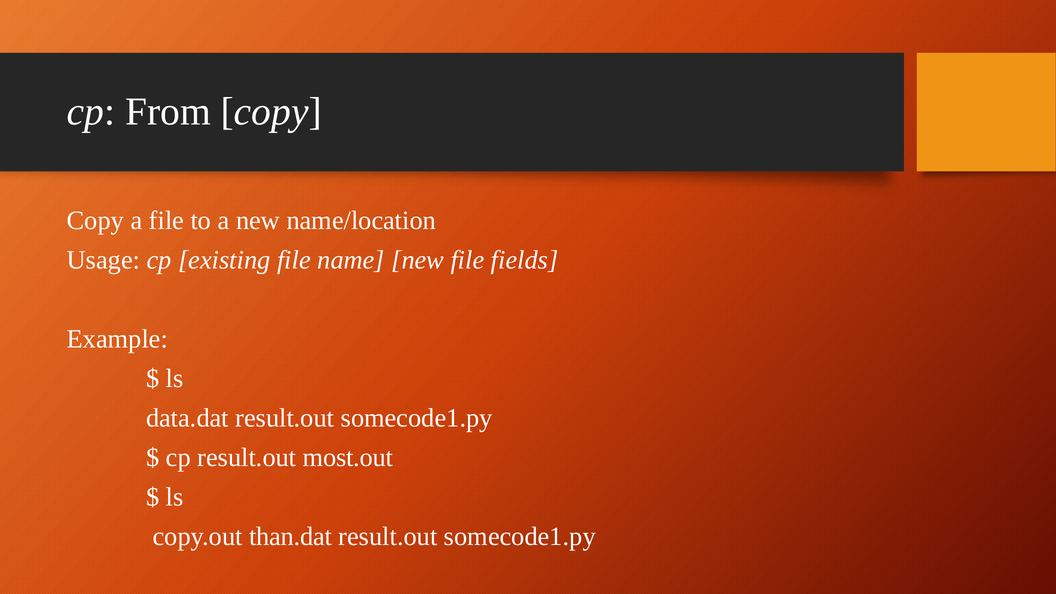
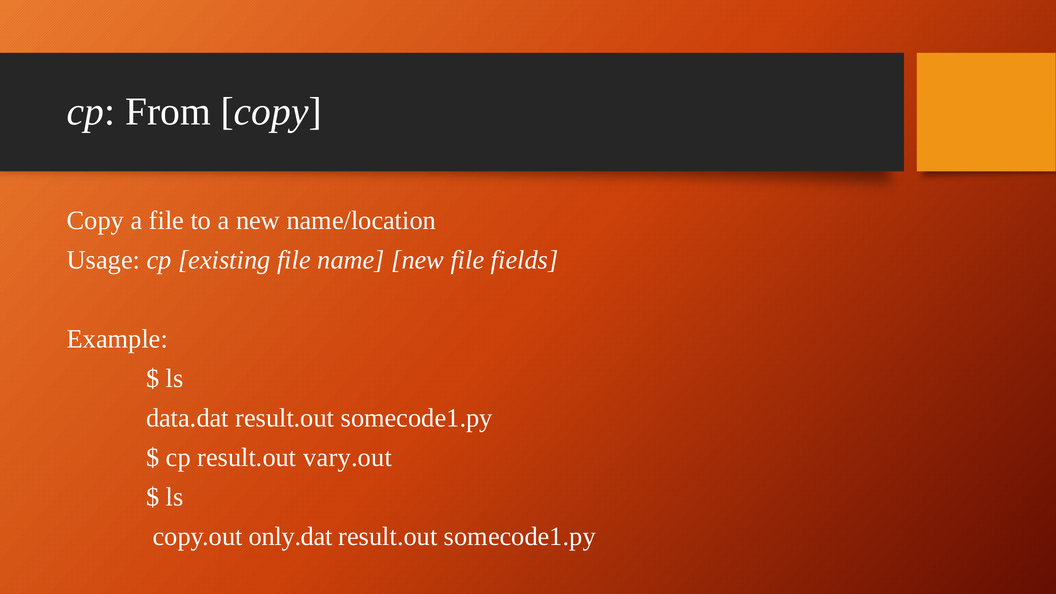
most.out: most.out -> vary.out (348, 457)
than.dat: than.dat -> only.dat (291, 537)
